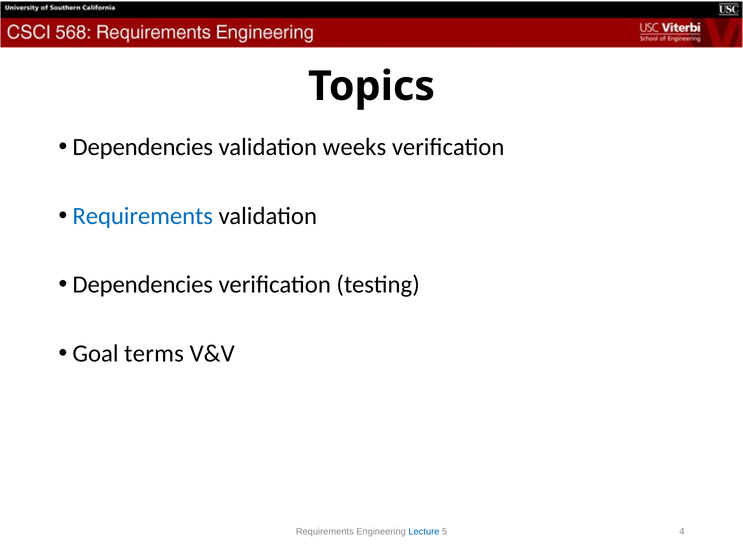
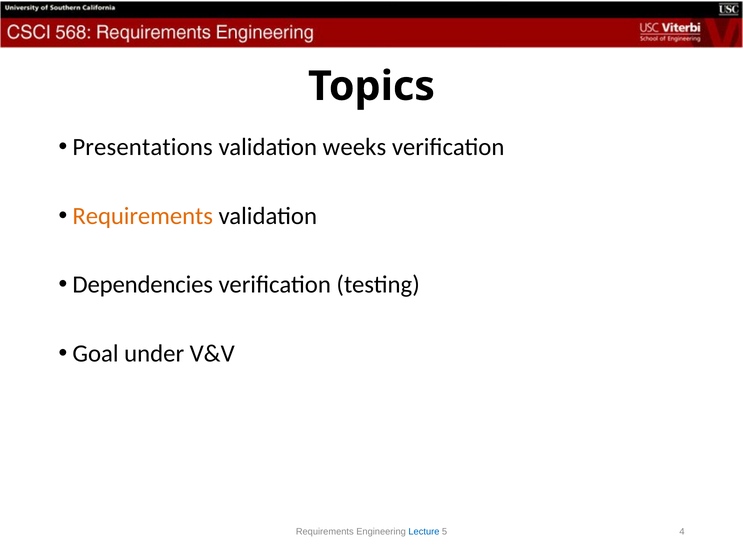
Dependencies: Dependencies -> Presentations (143, 147)
Requirements colour: blue -> orange (143, 216)
terms: terms -> under (154, 354)
